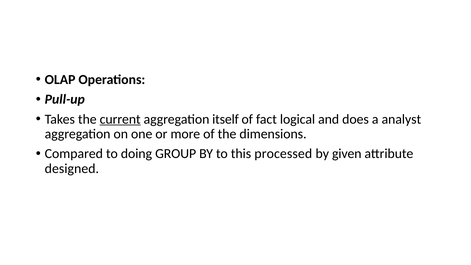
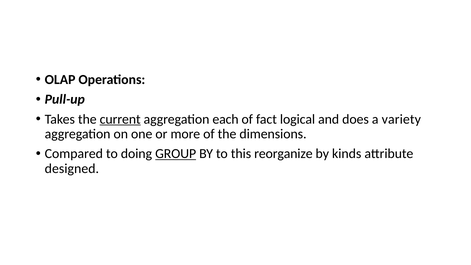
itself: itself -> each (226, 119)
analyst: analyst -> variety (401, 119)
GROUP underline: none -> present (176, 154)
processed: processed -> reorganize (283, 154)
given: given -> kinds (347, 154)
